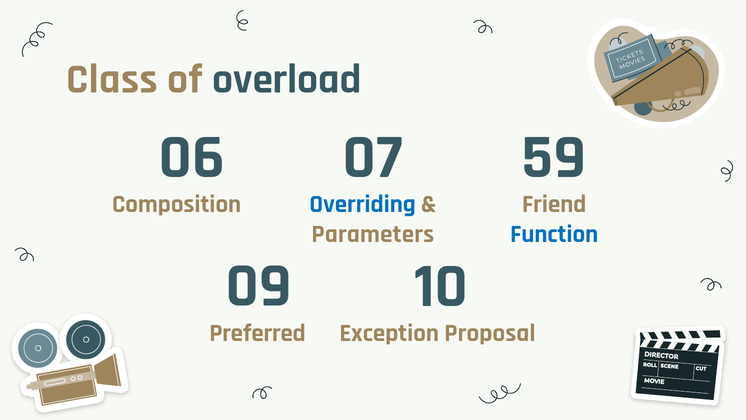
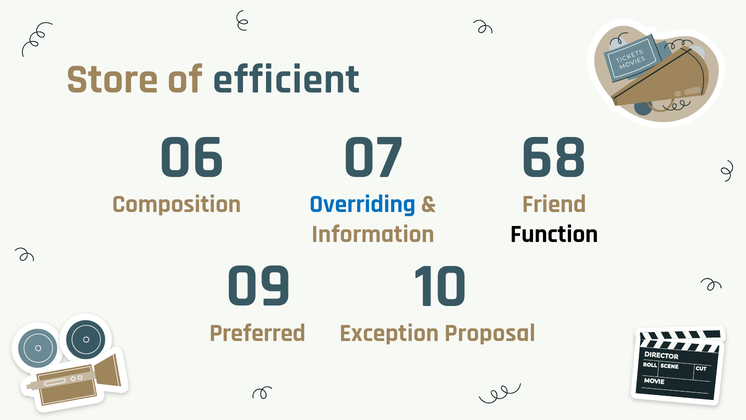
Class: Class -> Store (112, 79)
overload: overload -> efficient (287, 79)
59: 59 -> 68 (554, 156)
Parameters: Parameters -> Information (373, 234)
Function colour: blue -> black (554, 234)
